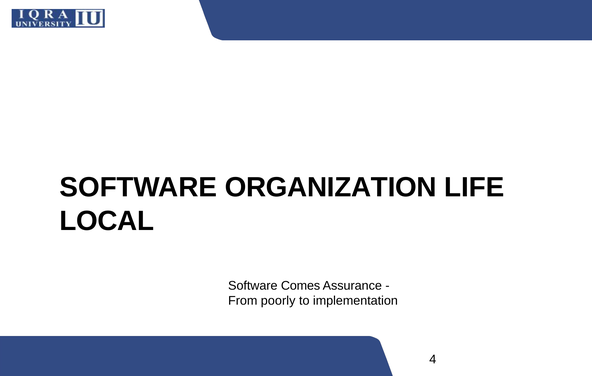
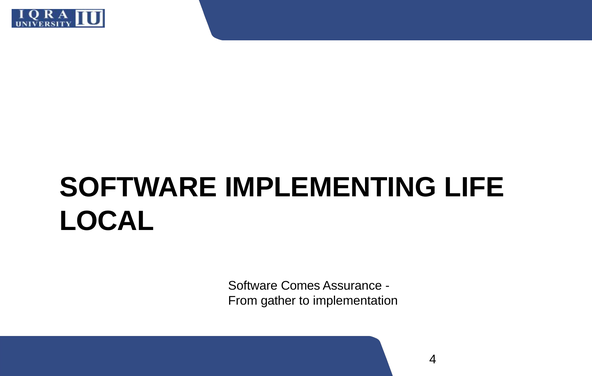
ORGANIZATION: ORGANIZATION -> IMPLEMENTING (331, 187)
poorly: poorly -> gather (278, 301)
